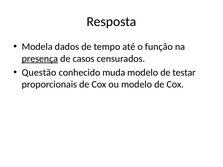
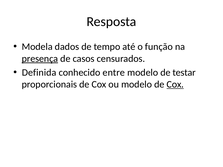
Questão: Questão -> Definida (39, 73)
muda: muda -> entre (114, 73)
Cox underline: none -> present (175, 84)
